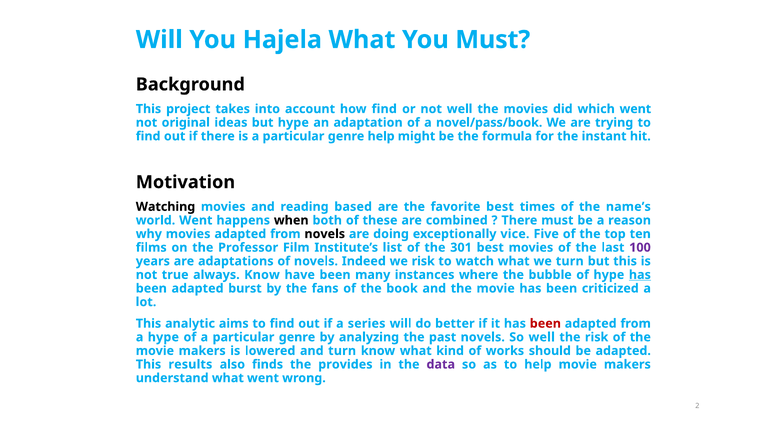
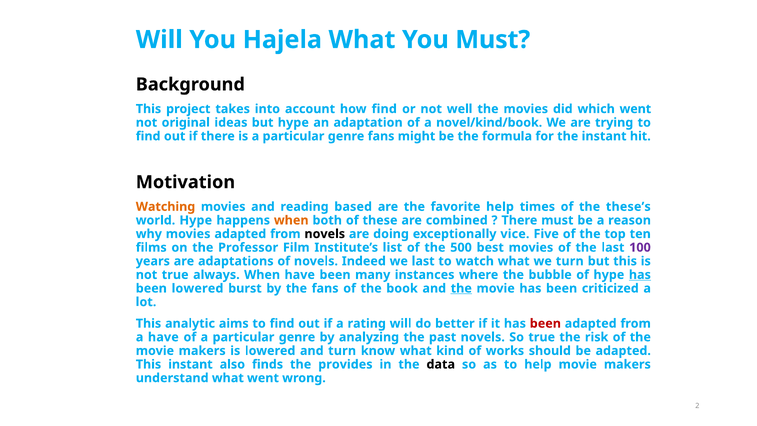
novel/pass/book: novel/pass/book -> novel/kind/book (489, 123)
genre help: help -> fans (381, 136)
Watching colour: black -> orange (166, 207)
favorite best: best -> help (500, 207)
name’s: name’s -> these’s (628, 207)
world Went: Went -> Hype (196, 220)
when colour: black -> orange (291, 220)
301: 301 -> 500 (461, 247)
we risk: risk -> last (423, 261)
always Know: Know -> When (262, 275)
adapted: adapted -> lowered (197, 288)
the underline: none -> present (461, 288)
series: series -> rating (367, 323)
a hype: hype -> have (163, 337)
So well: well -> true (542, 337)
This results: results -> instant (190, 364)
data colour: purple -> black (441, 364)
